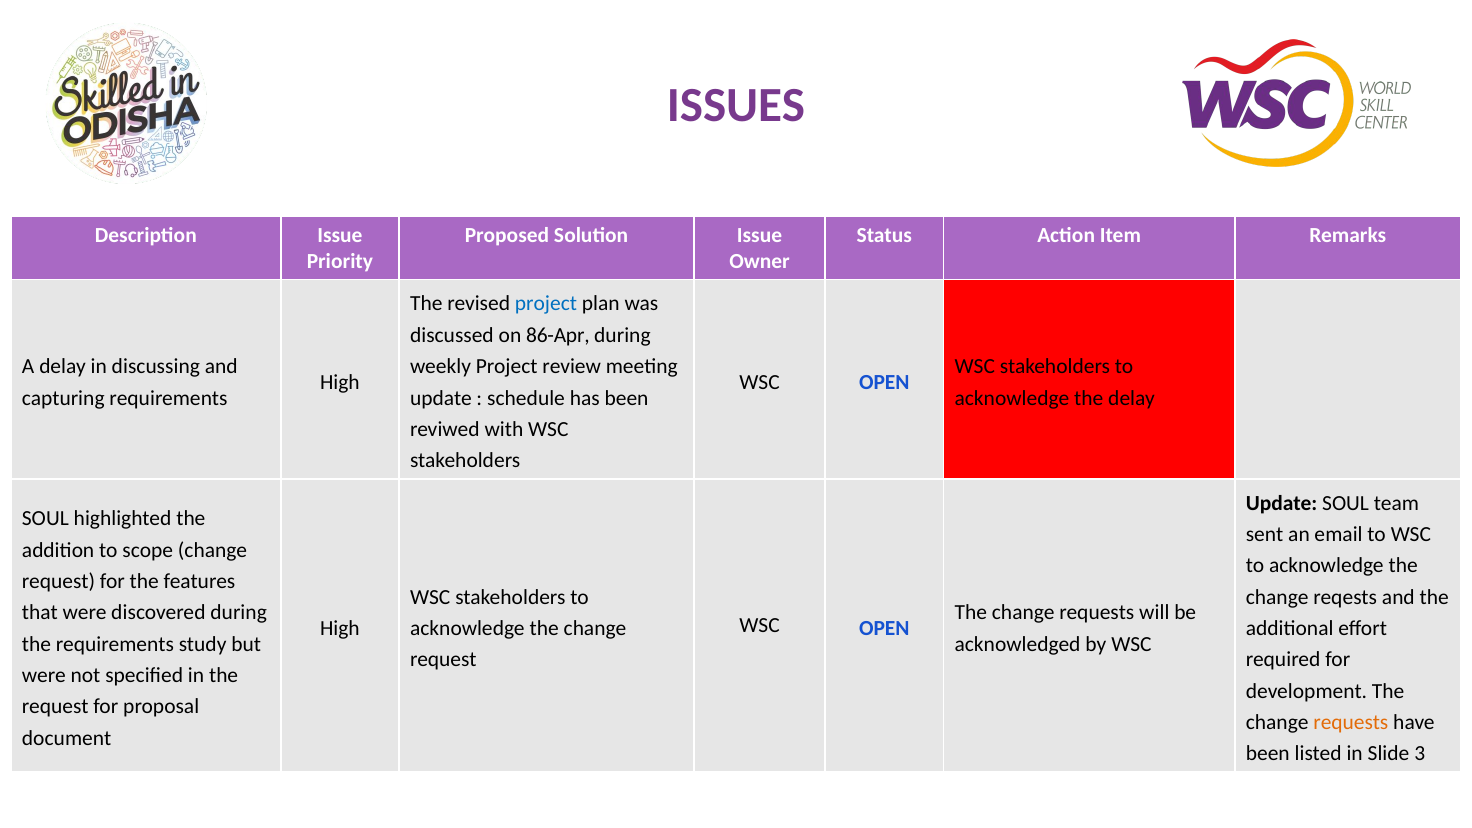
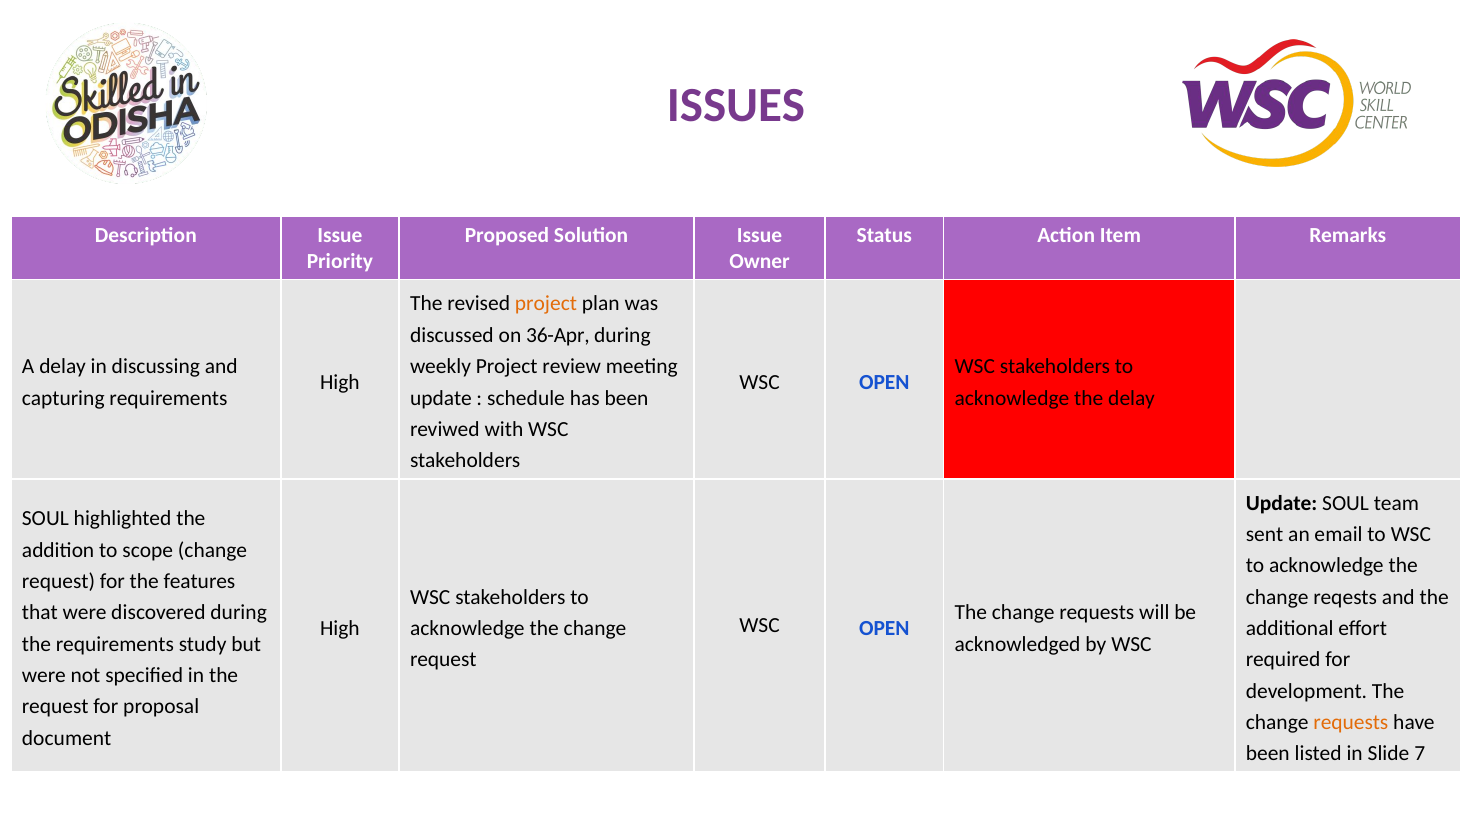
project colour: blue -> orange (546, 304)
86-Apr: 86-Apr -> 36-Apr (558, 335)
3: 3 -> 7 (1420, 754)
